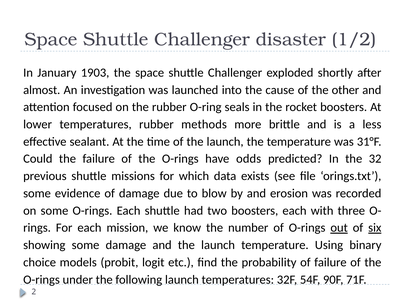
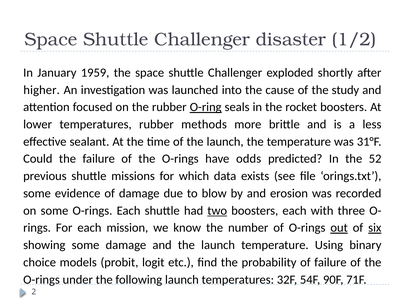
1903: 1903 -> 1959 (95, 73)
almost: almost -> higher (42, 90)
other: other -> study (345, 90)
O-ring underline: none -> present (206, 107)
32: 32 -> 52 (375, 159)
two underline: none -> present (217, 211)
